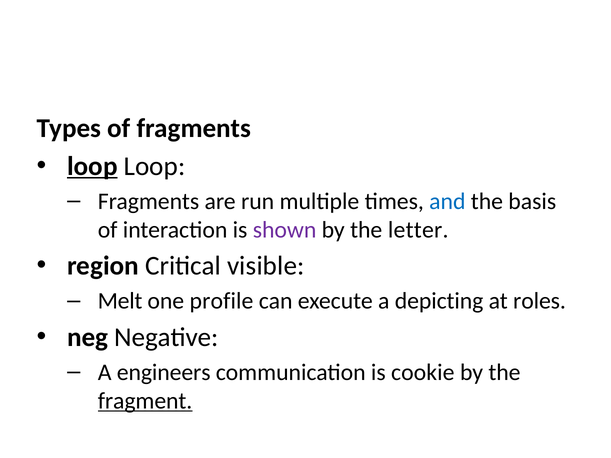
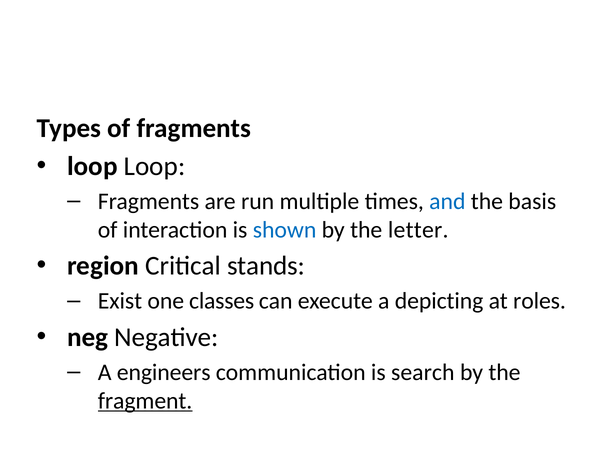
loop underline: present -> none (92, 166)
shown colour: purple -> blue (285, 230)
visible: visible -> stands (266, 266)
Melt: Melt -> Exist (120, 301)
profile: profile -> classes (222, 301)
cookie: cookie -> search (423, 372)
